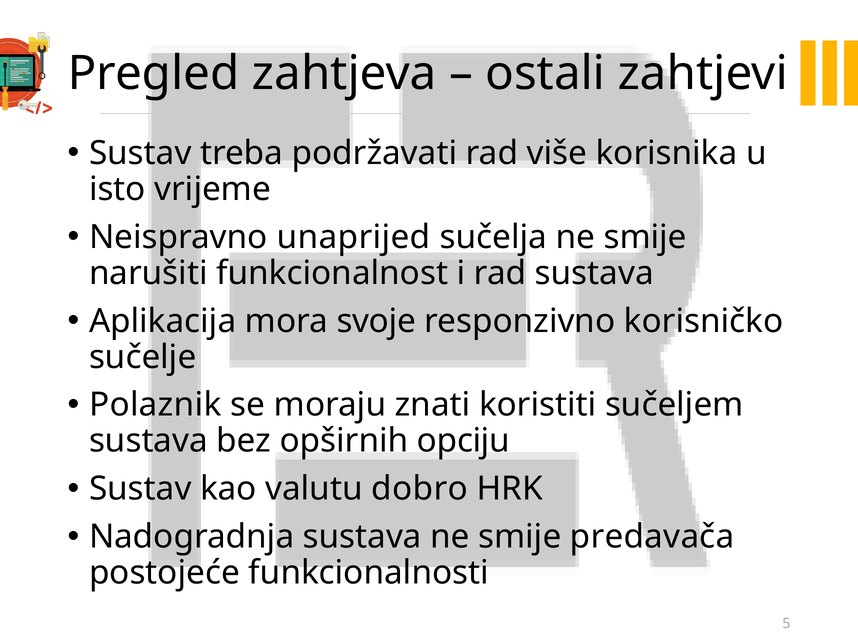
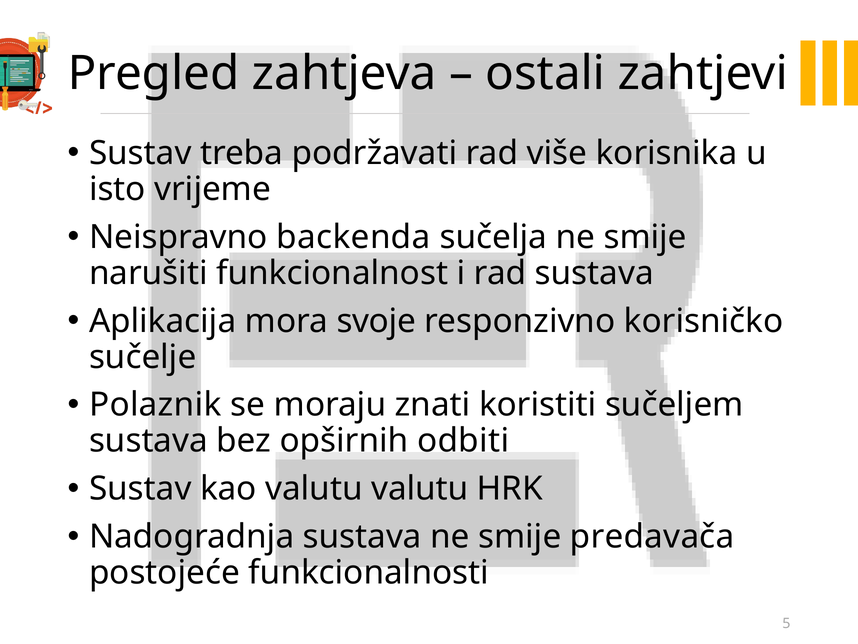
unaprijed: unaprijed -> backenda (354, 237)
opciju: opciju -> odbiti (463, 441)
valutu dobro: dobro -> valutu (420, 489)
